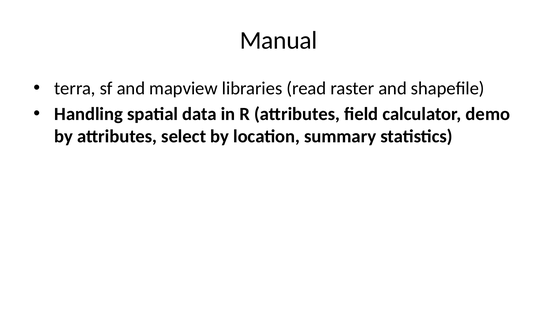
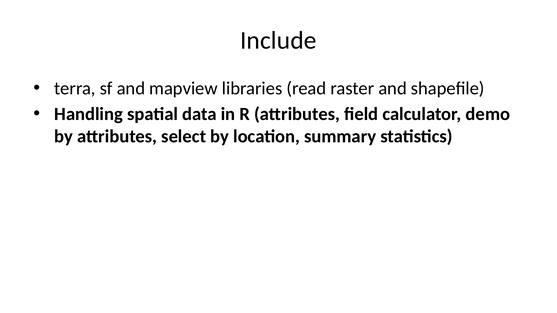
Manual: Manual -> Include (278, 40)
